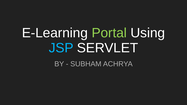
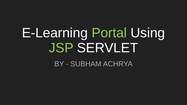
JSP colour: light blue -> light green (61, 48)
